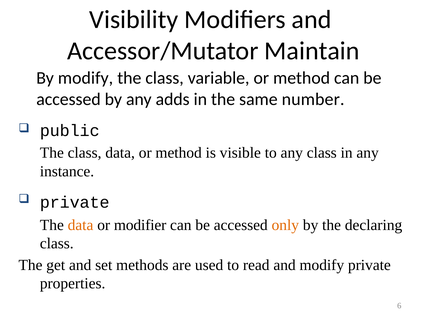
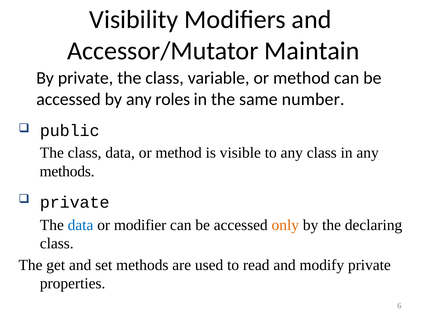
By modify: modify -> private (86, 78)
adds: adds -> roles (173, 99)
instance: instance -> methods (67, 171)
data colour: orange -> blue (81, 225)
